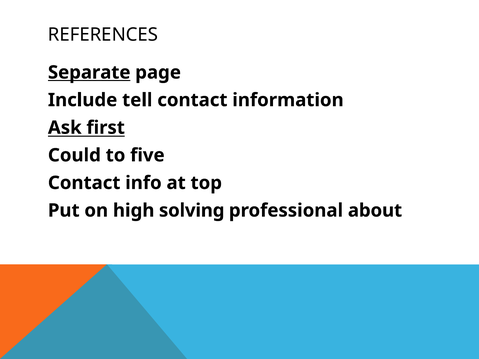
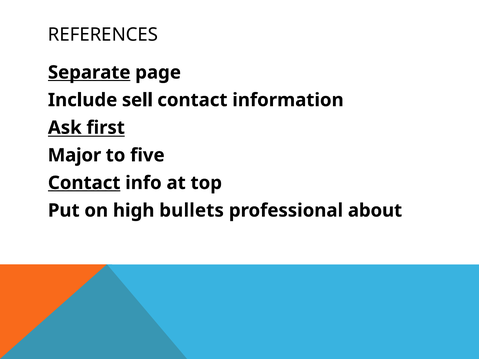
tell: tell -> sell (137, 100)
Could: Could -> Major (74, 155)
Contact underline: none -> present (84, 183)
solving: solving -> bullets (192, 211)
